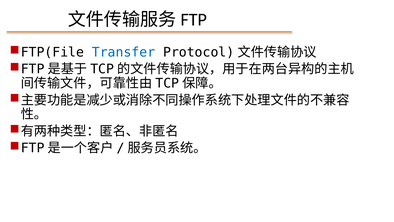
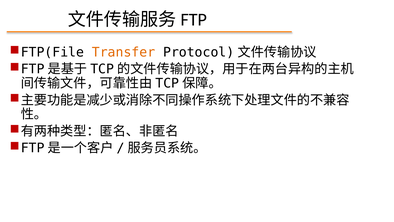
Transfer colour: blue -> orange (124, 52)
